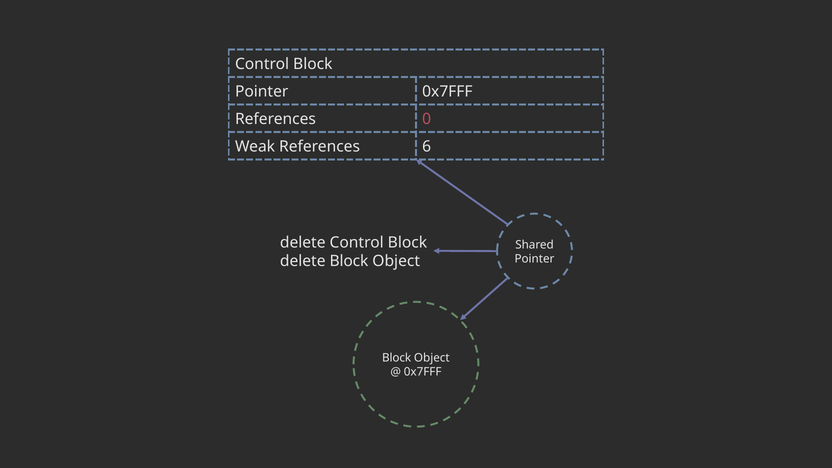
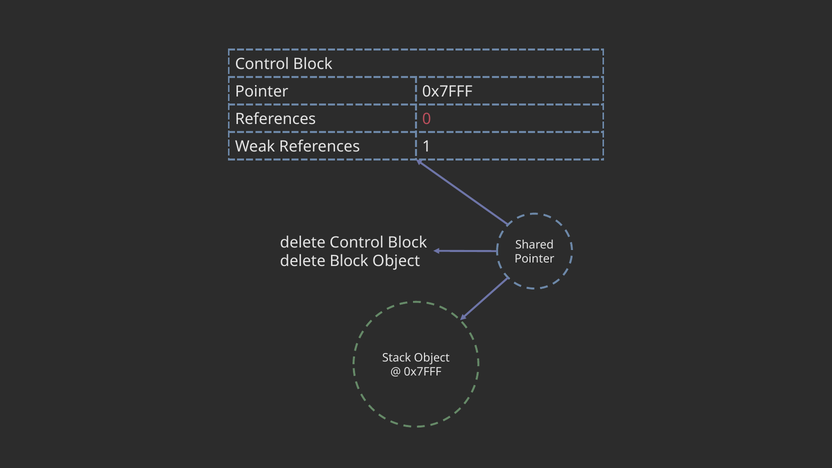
6: 6 -> 1 (427, 147)
Block: Block -> Stack (397, 358)
